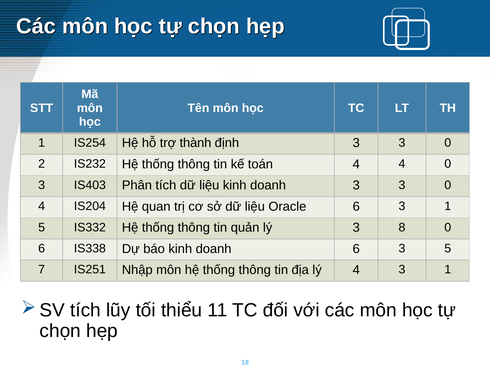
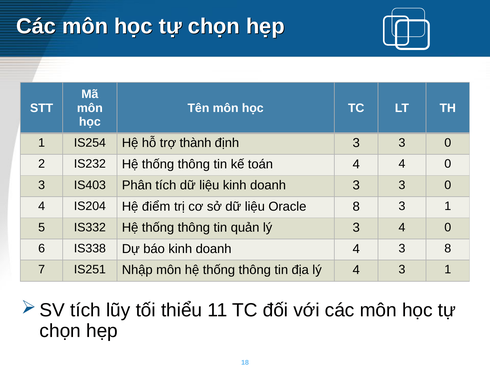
quan: quan -> điểm (156, 207)
Oracle 6: 6 -> 8 (356, 207)
3 8: 8 -> 4 (402, 228)
doanh 6: 6 -> 4 (356, 249)
3 5: 5 -> 8 (448, 249)
